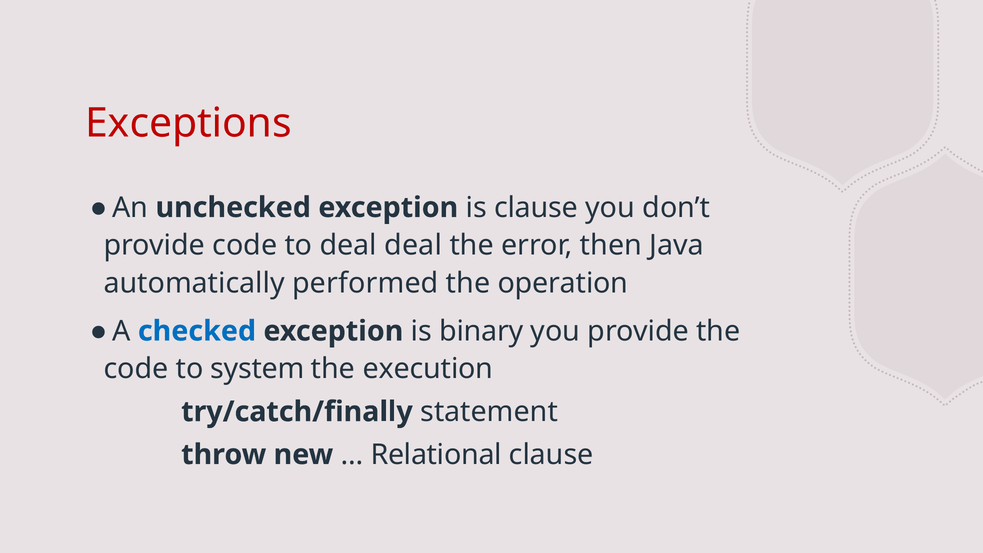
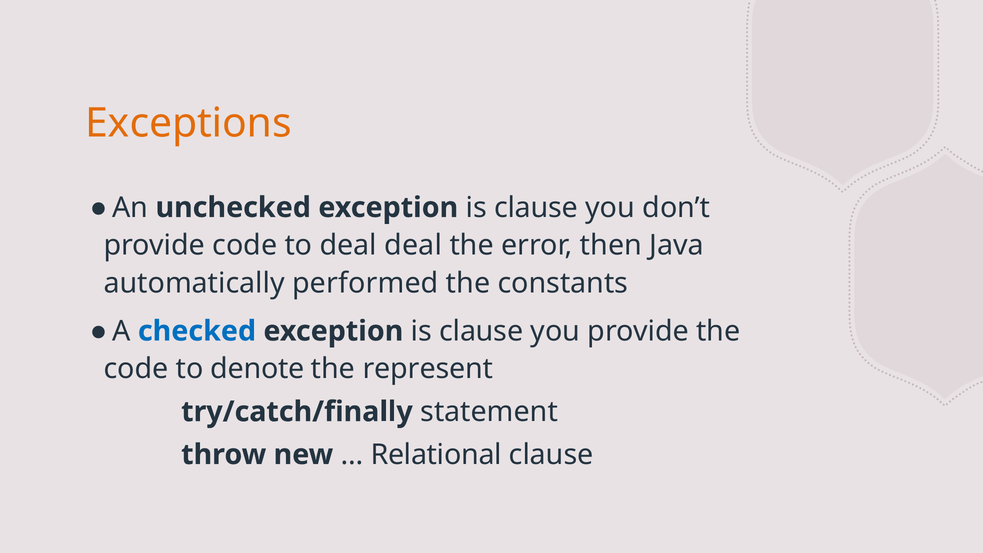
Exceptions colour: red -> orange (189, 123)
operation: operation -> constants (563, 283)
binary: binary -> clause (481, 331)
system: system -> denote (257, 369)
execution: execution -> represent (428, 369)
